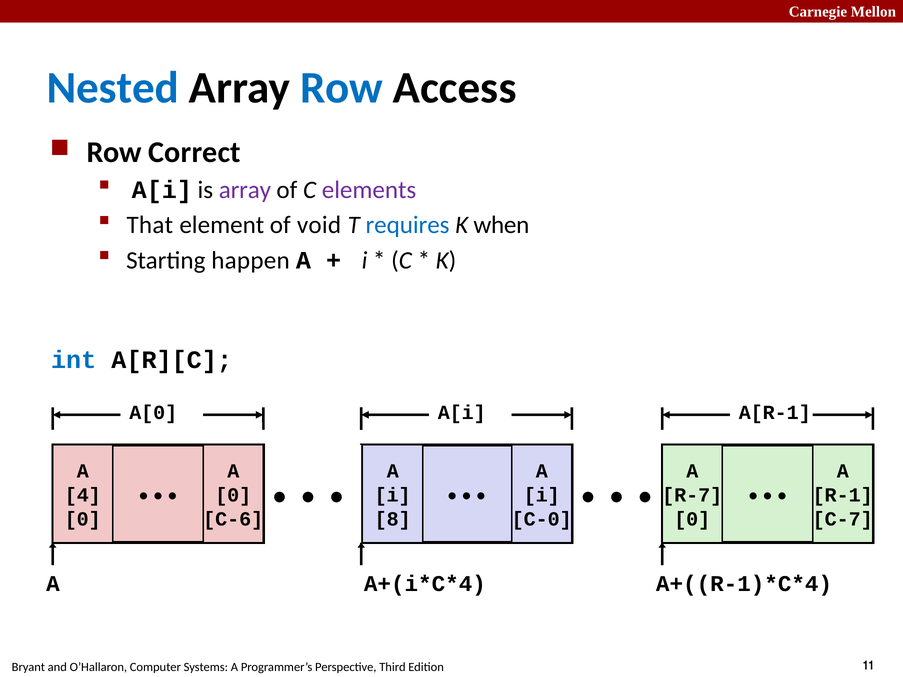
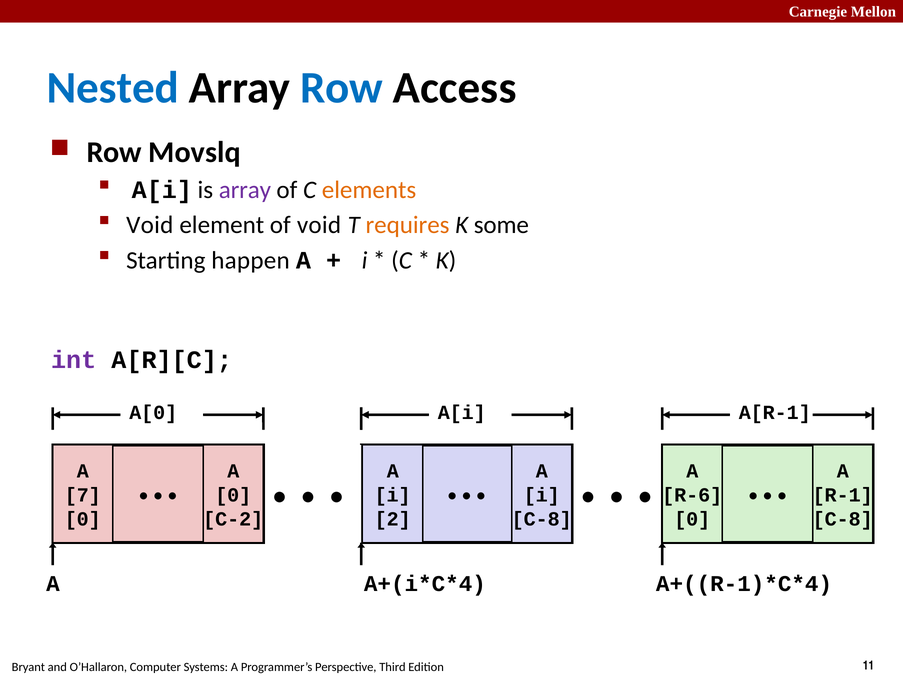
Correct: Correct -> Movslq (195, 152)
elements colour: purple -> orange (369, 190)
That: That -> Void (150, 225)
requires colour: blue -> orange (408, 225)
when: when -> some (501, 225)
int colour: blue -> purple (74, 360)
4: 4 -> 7 (83, 495)
R-7: R-7 -> R-6 (692, 495)
C-6: C-6 -> C-2 (233, 519)
8: 8 -> 2 (393, 519)
C-0: C-0 -> C-8 (542, 519)
C-7: C-7 -> C-8 (843, 519)
